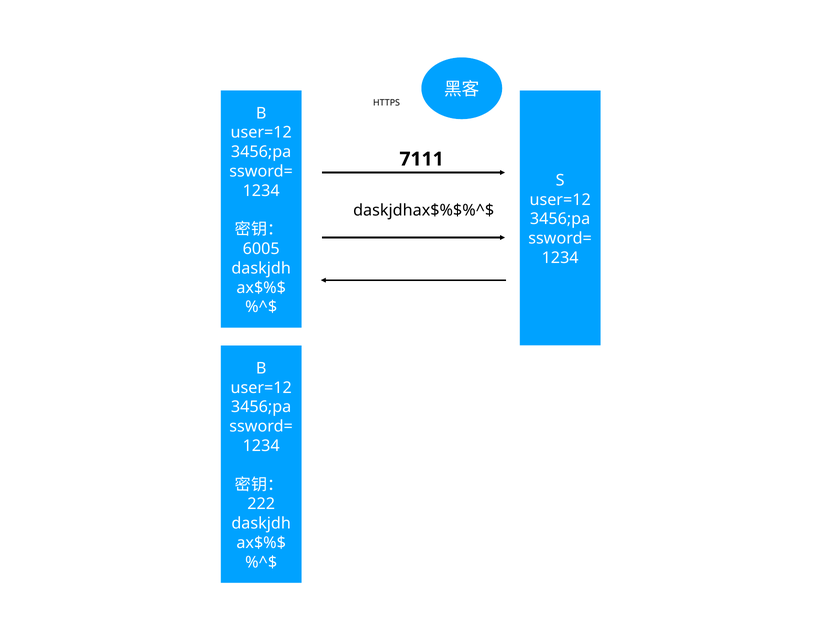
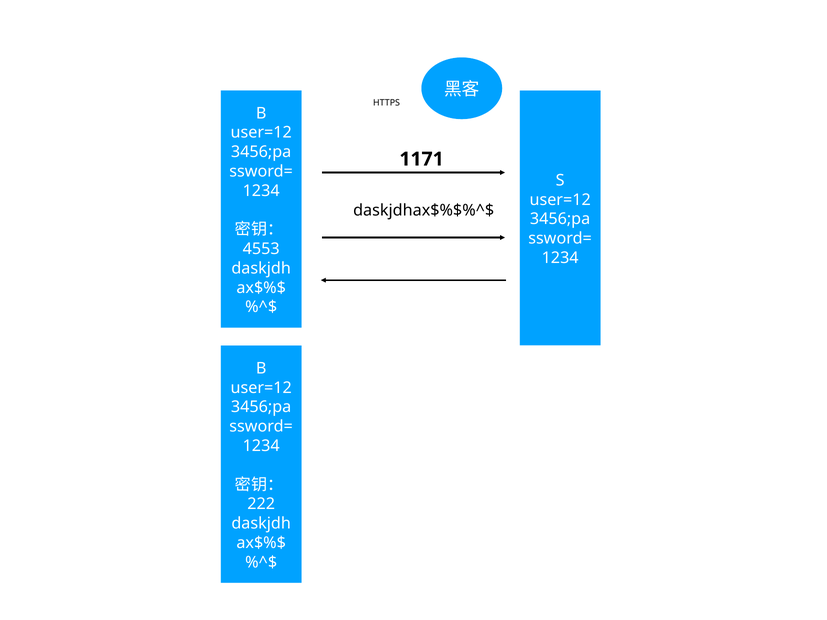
7111: 7111 -> 1171 (422, 159)
6005: 6005 -> 4553 (261, 249)
